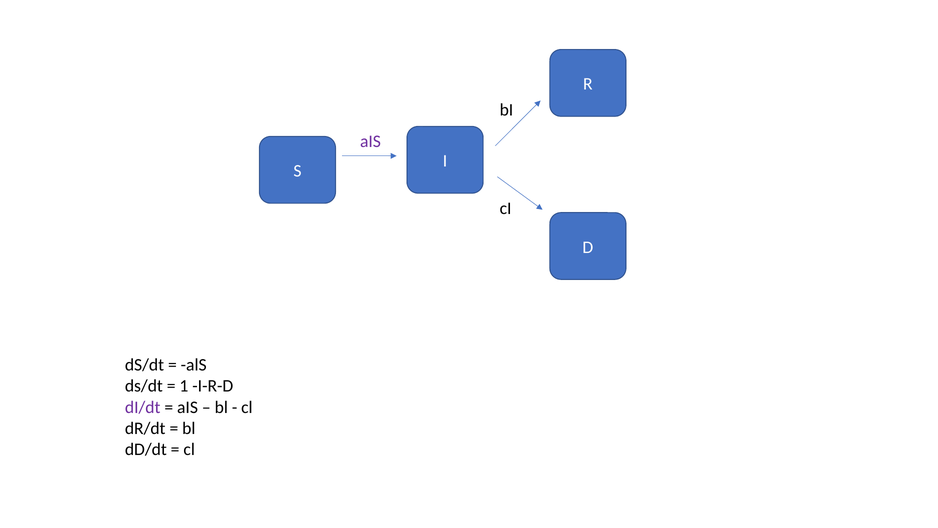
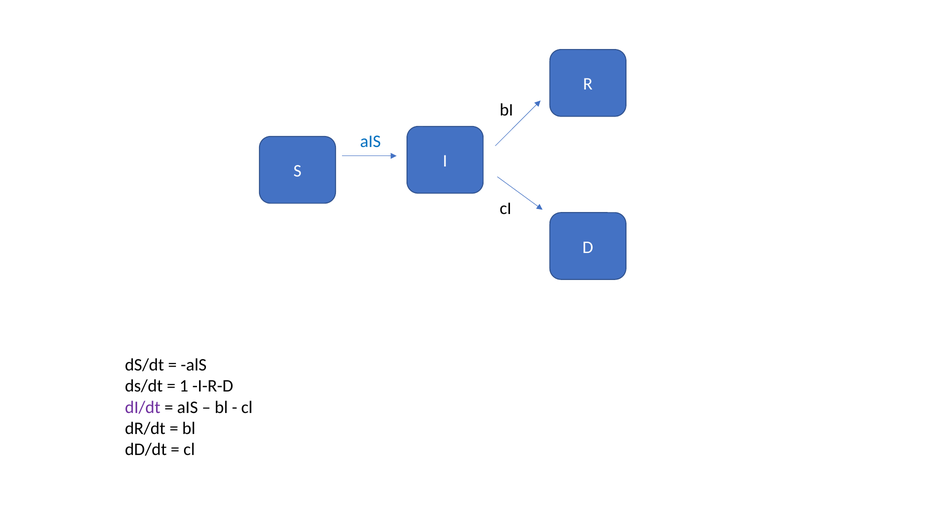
aIS colour: purple -> blue (370, 142)
